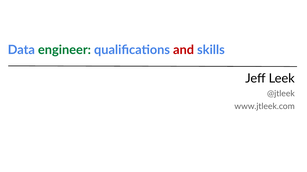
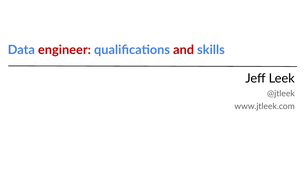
engineer colour: green -> red (64, 50)
